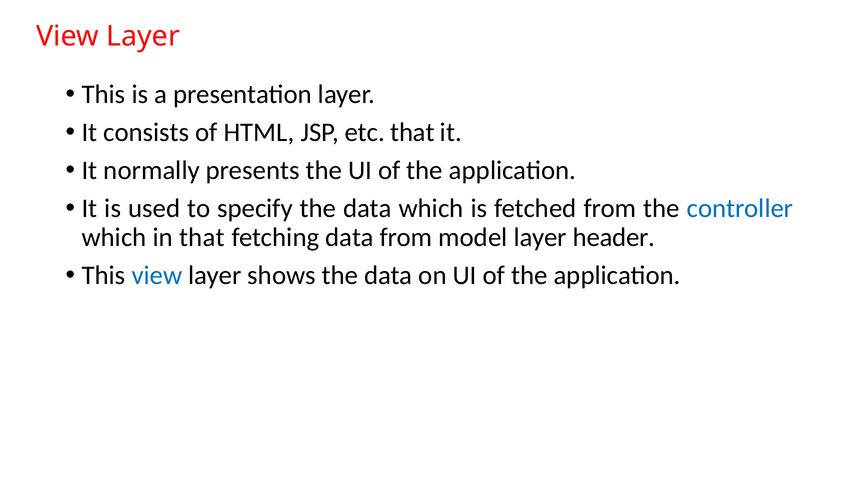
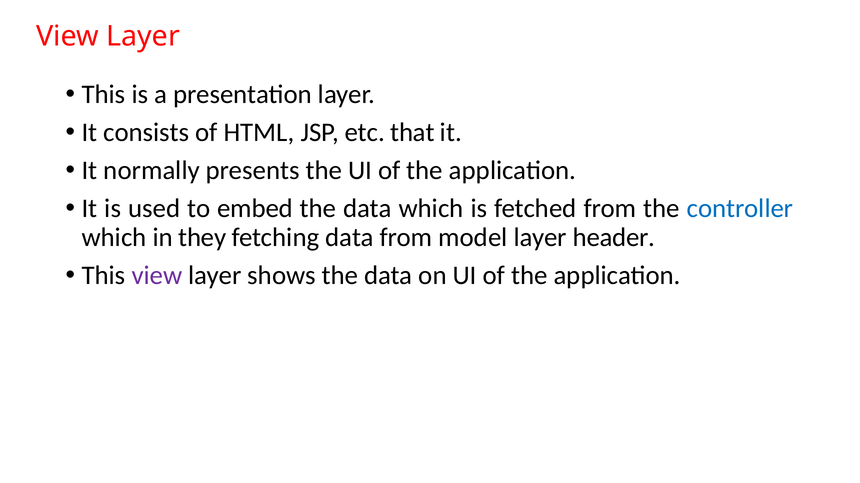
specify: specify -> embed (255, 209)
in that: that -> they (202, 238)
view colour: blue -> purple (157, 276)
